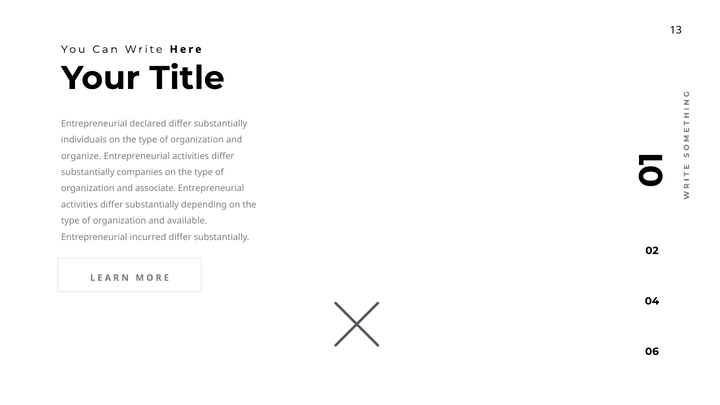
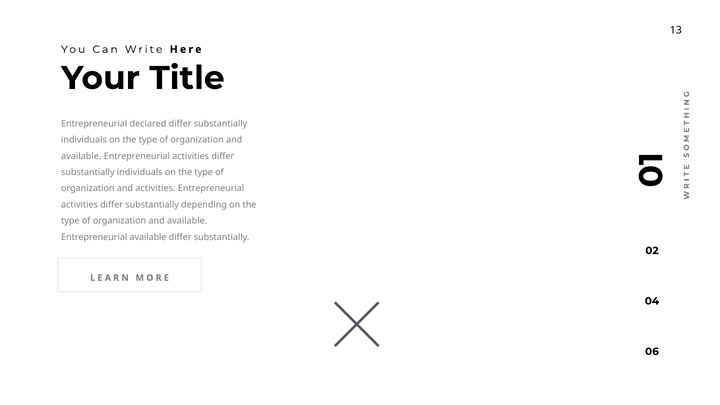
organize: organize -> available (81, 156)
companies: companies -> individuals (140, 172)
and associate: associate -> activities (155, 189)
Entrepreneurial incurred: incurred -> available (148, 237)
